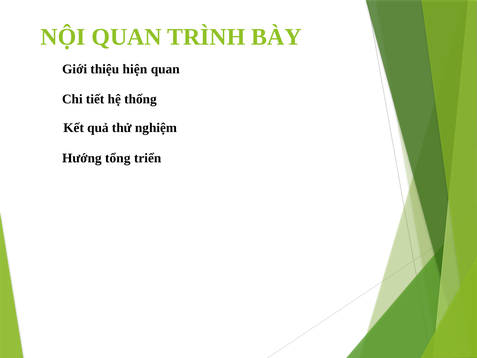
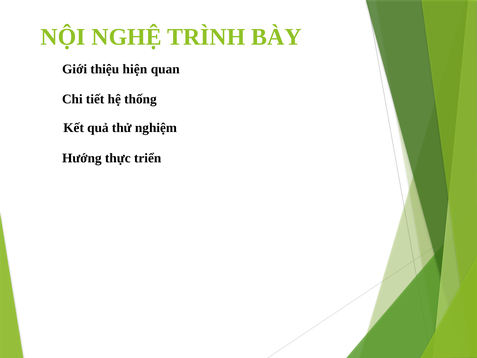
NỘI QUAN: QUAN -> NGHỆ (127, 37)
tổng: tổng -> thực (118, 158)
